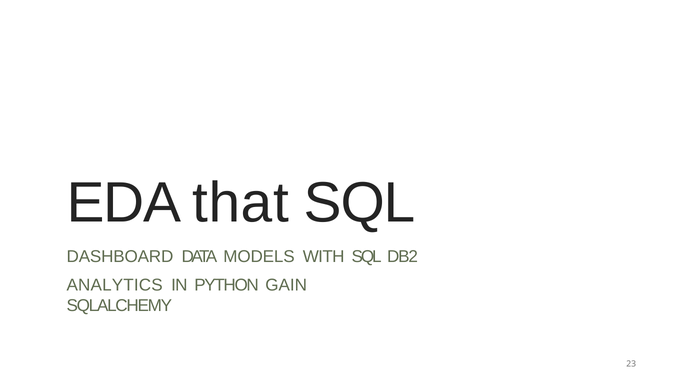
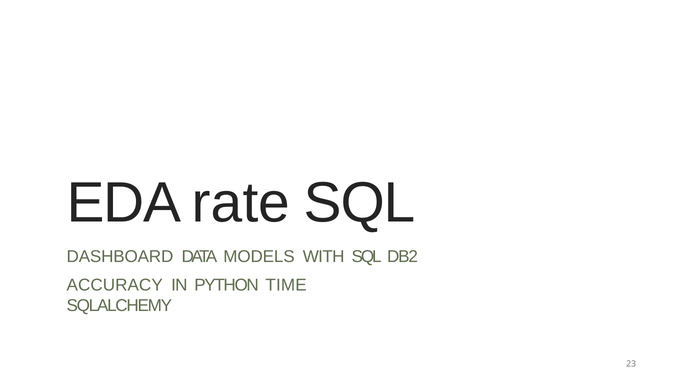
that: that -> rate (241, 203)
ANALYTICS: ANALYTICS -> ACCURACY (115, 285)
GAIN: GAIN -> TIME (286, 285)
